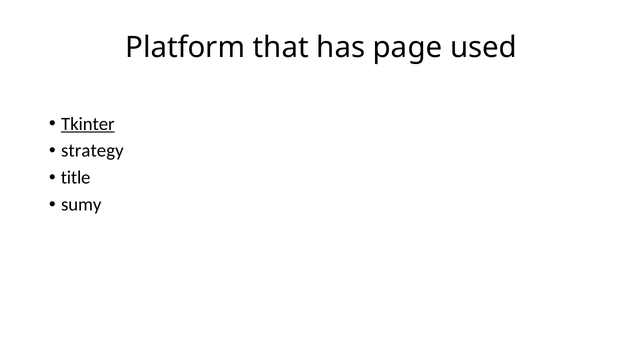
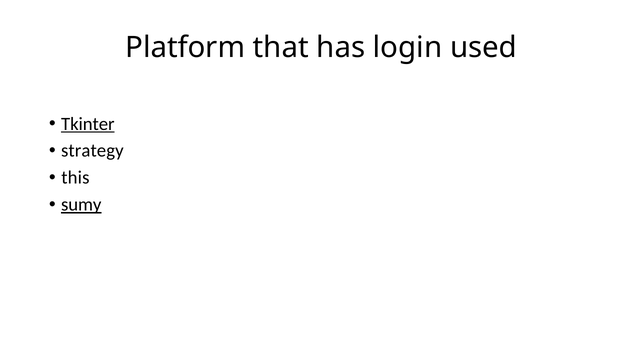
page: page -> login (408, 47)
title: title -> this (75, 178)
sumy underline: none -> present (81, 204)
